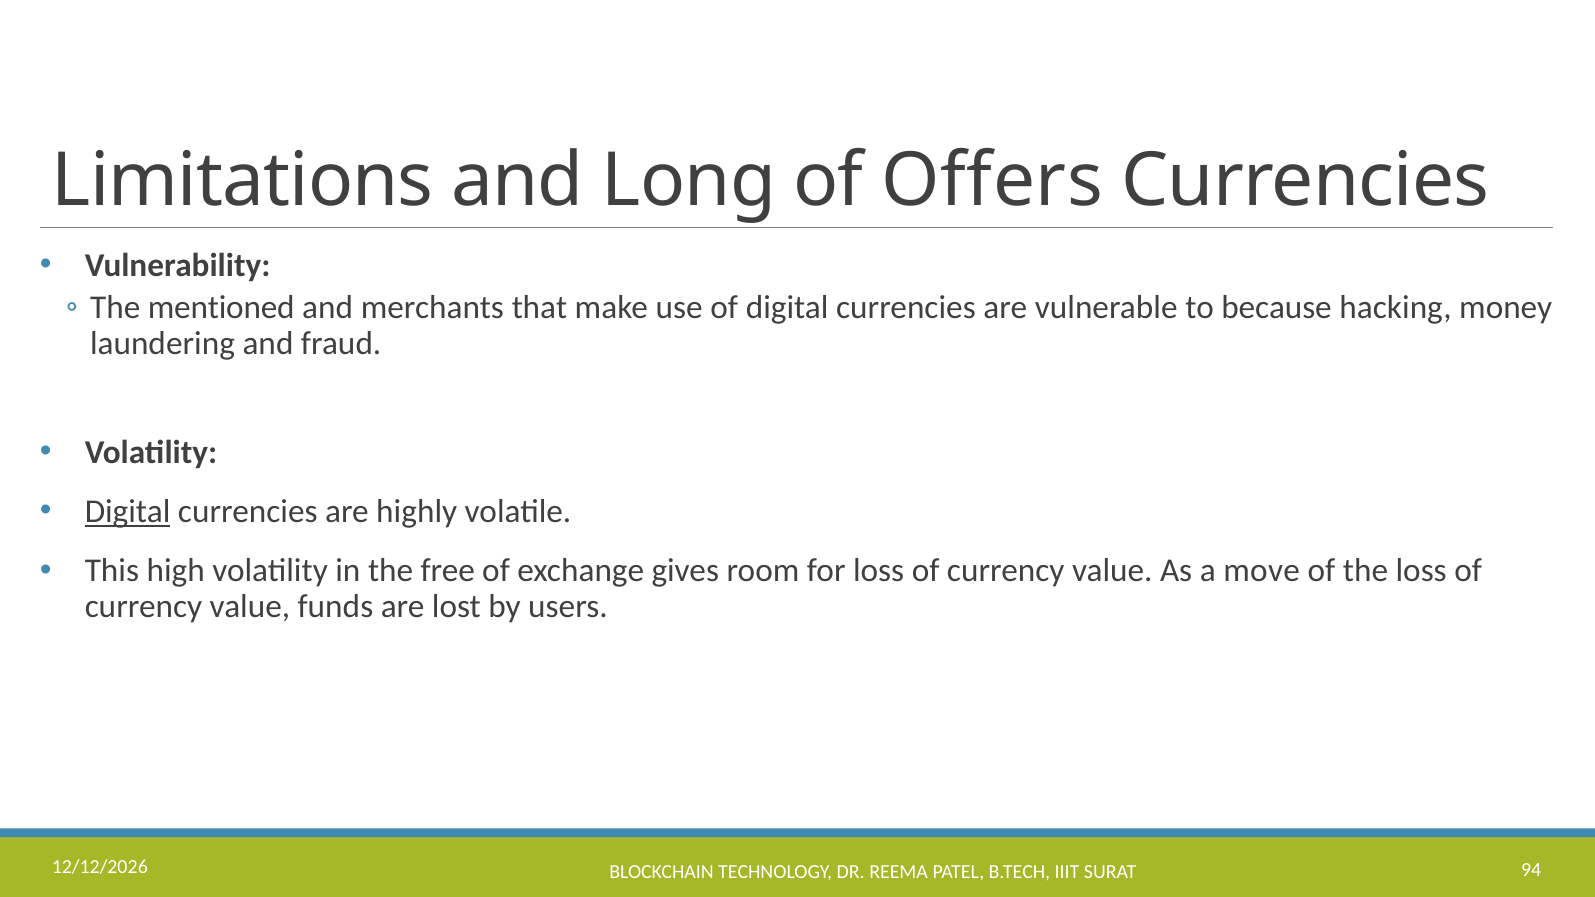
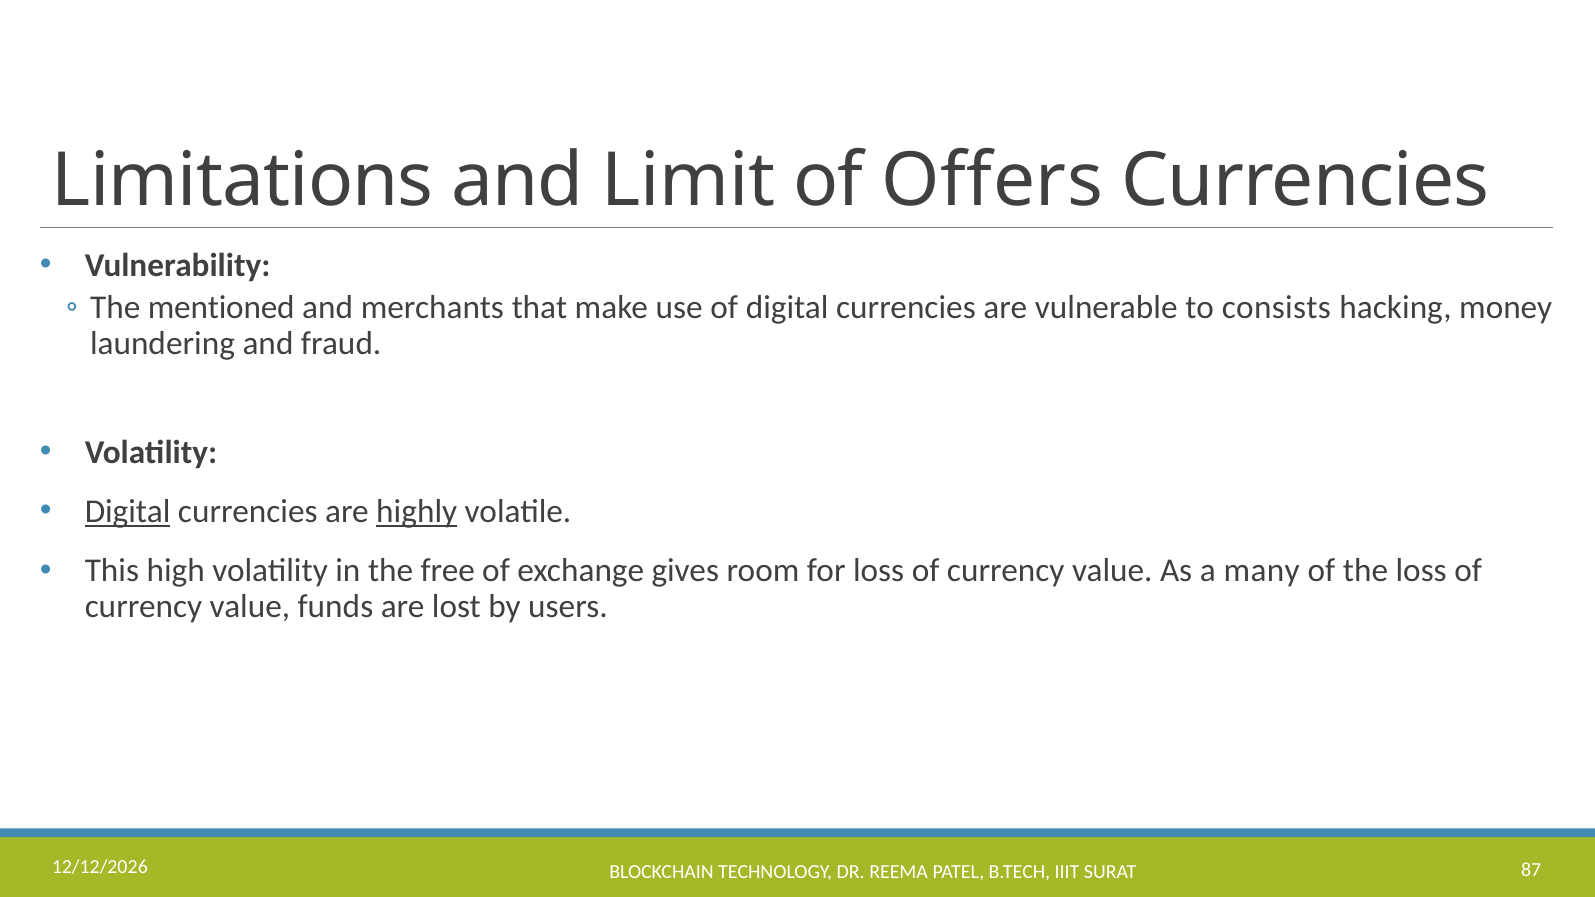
Long: Long -> Limit (689, 181)
because: because -> consists (1276, 308)
highly underline: none -> present (417, 511)
move: move -> many (1262, 571)
94: 94 -> 87 (1531, 870)
